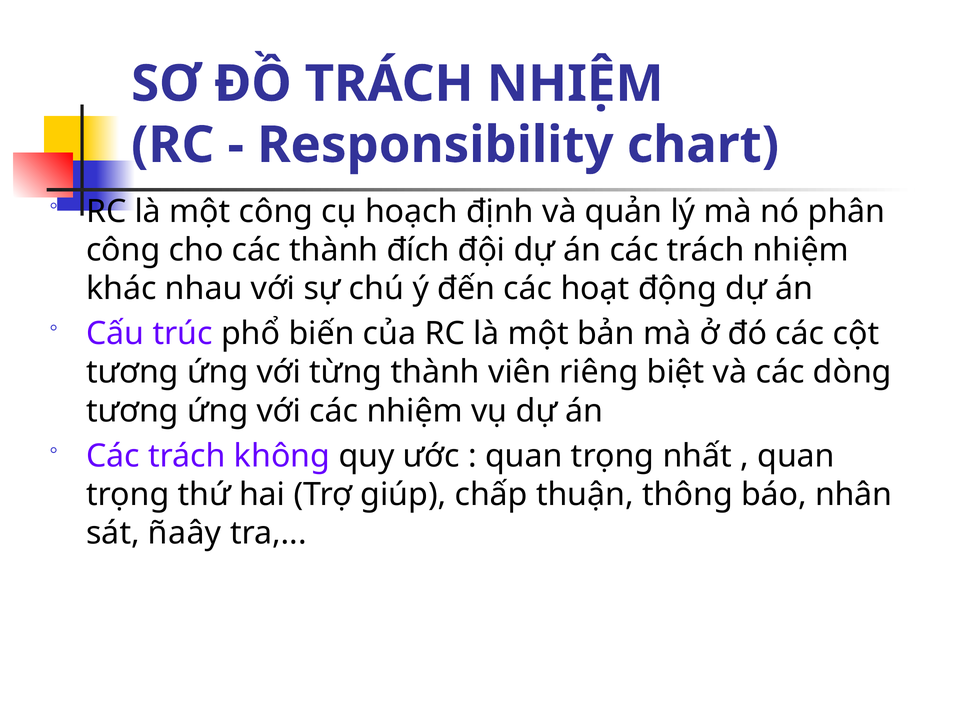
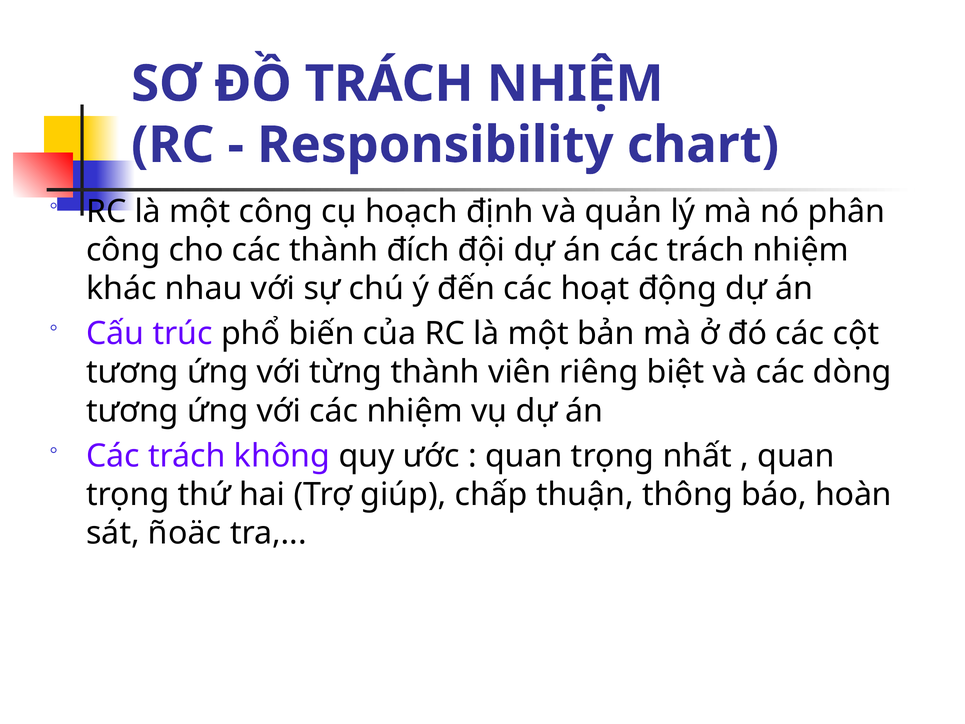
nhân: nhân -> hoàn (854, 494)
ñaây: ñaây -> ñoäc (185, 533)
